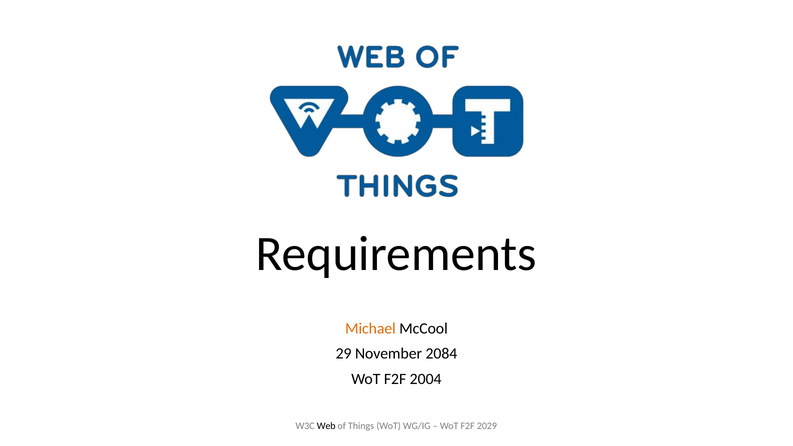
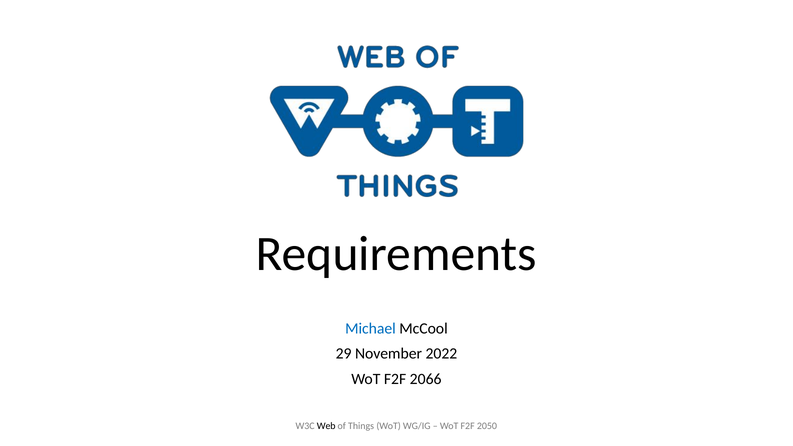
Michael colour: orange -> blue (370, 328)
2084: 2084 -> 2022 (441, 354)
2004: 2004 -> 2066 (426, 379)
2029: 2029 -> 2050 (487, 426)
